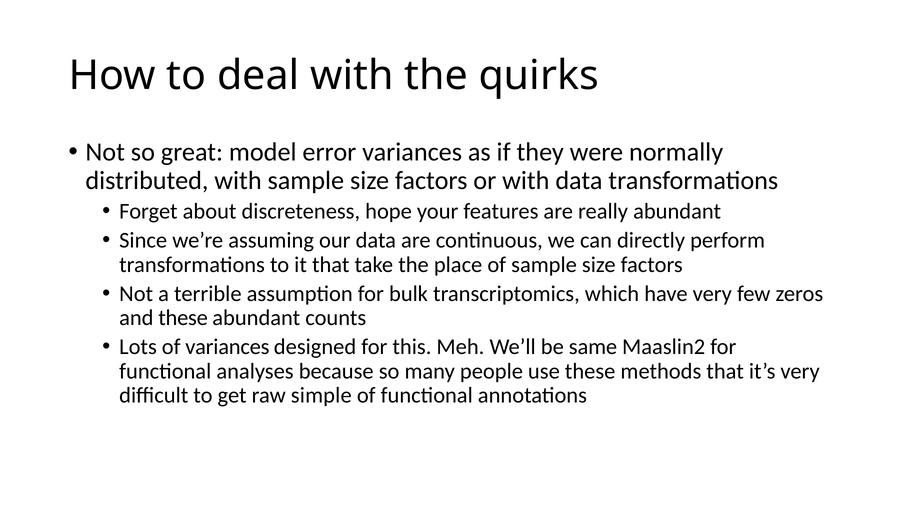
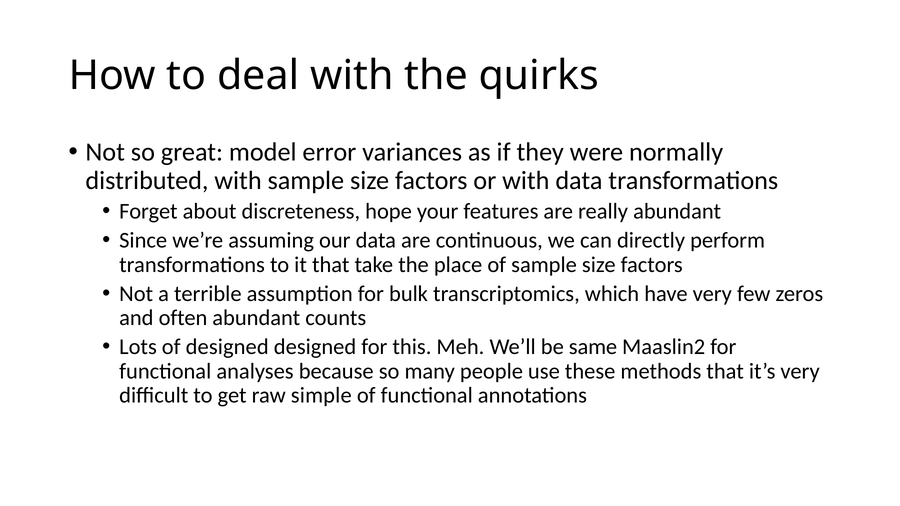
and these: these -> often (183, 318)
of variances: variances -> designed (227, 347)
